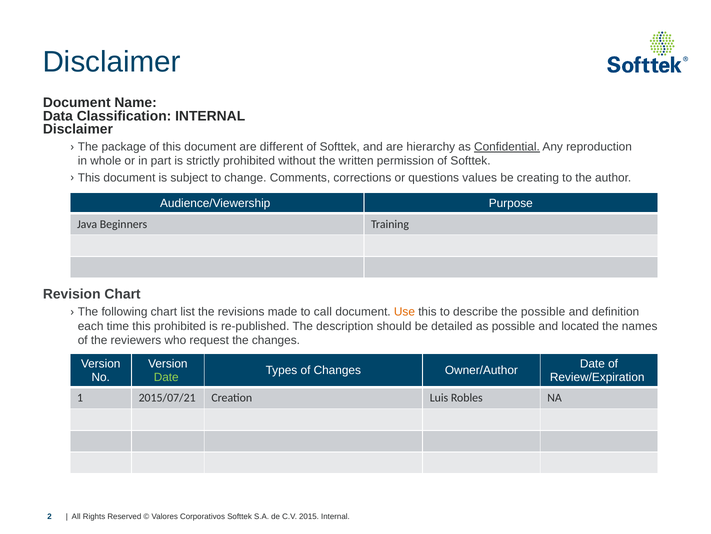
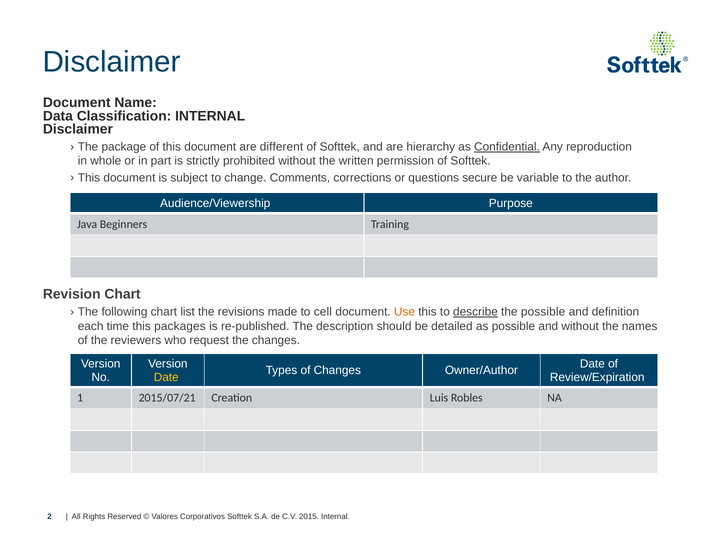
values: values -> secure (480, 177)
creating: creating -> variable (538, 177)
call: call -> cell (323, 312)
describe underline: none -> present (475, 312)
this prohibited: prohibited -> packages (180, 326)
and located: located -> without (580, 326)
Date colour: light green -> yellow (166, 377)
